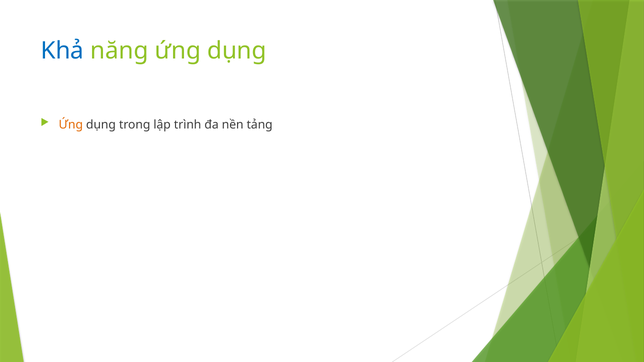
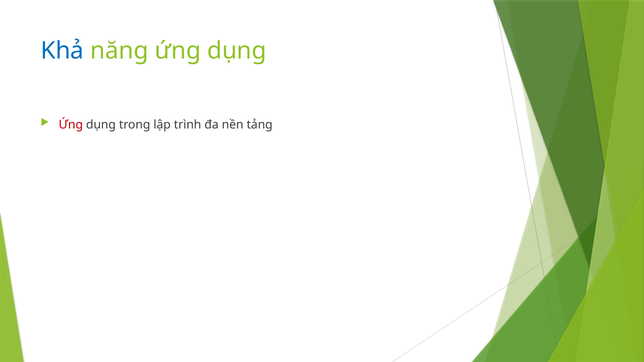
Ứng colour: orange -> red (71, 125)
